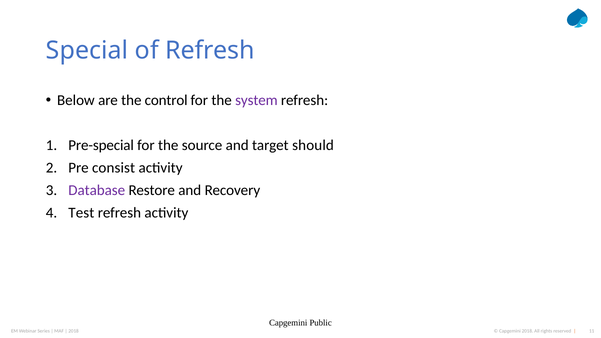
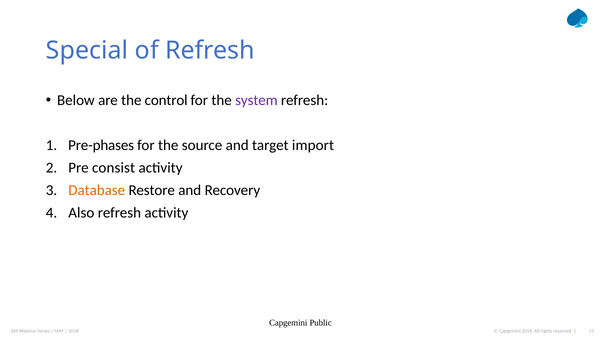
Pre-special: Pre-special -> Pre-phases (101, 145)
should: should -> import (313, 145)
Database colour: purple -> orange (97, 190)
Test: Test -> Also (81, 213)
